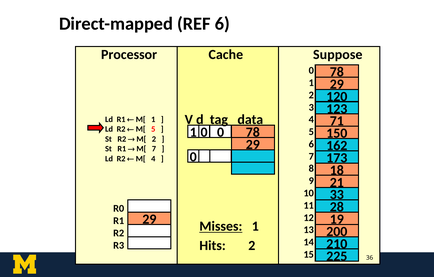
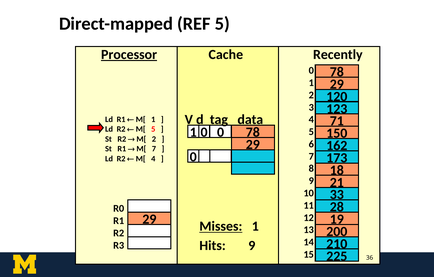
REF 6: 6 -> 5 (222, 24)
Processor underline: none -> present (129, 55)
Suppose: Suppose -> Recently (338, 55)
Hits 2: 2 -> 9 (252, 246)
